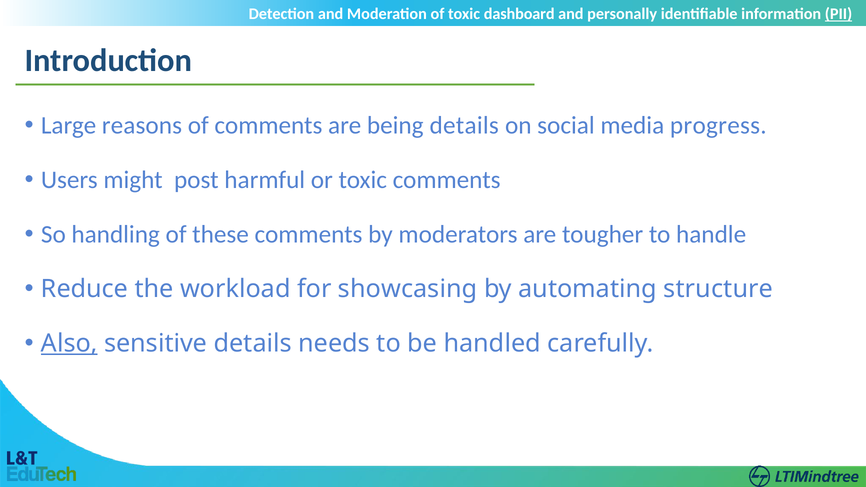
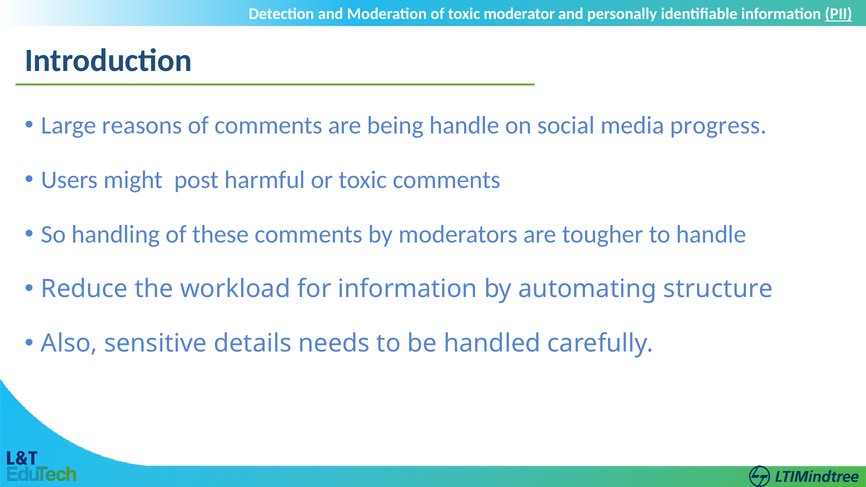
dashboard: dashboard -> moderator (519, 14)
being details: details -> handle (464, 126)
for showcasing: showcasing -> information (408, 289)
Also underline: present -> none (69, 344)
